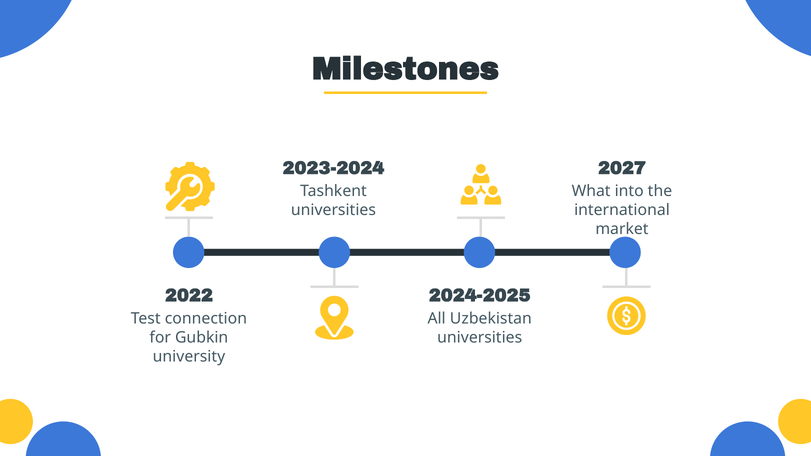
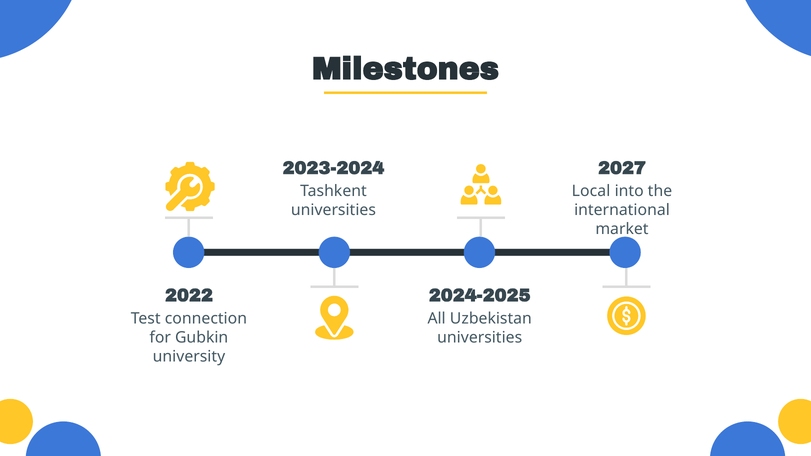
What: What -> Local (591, 191)
